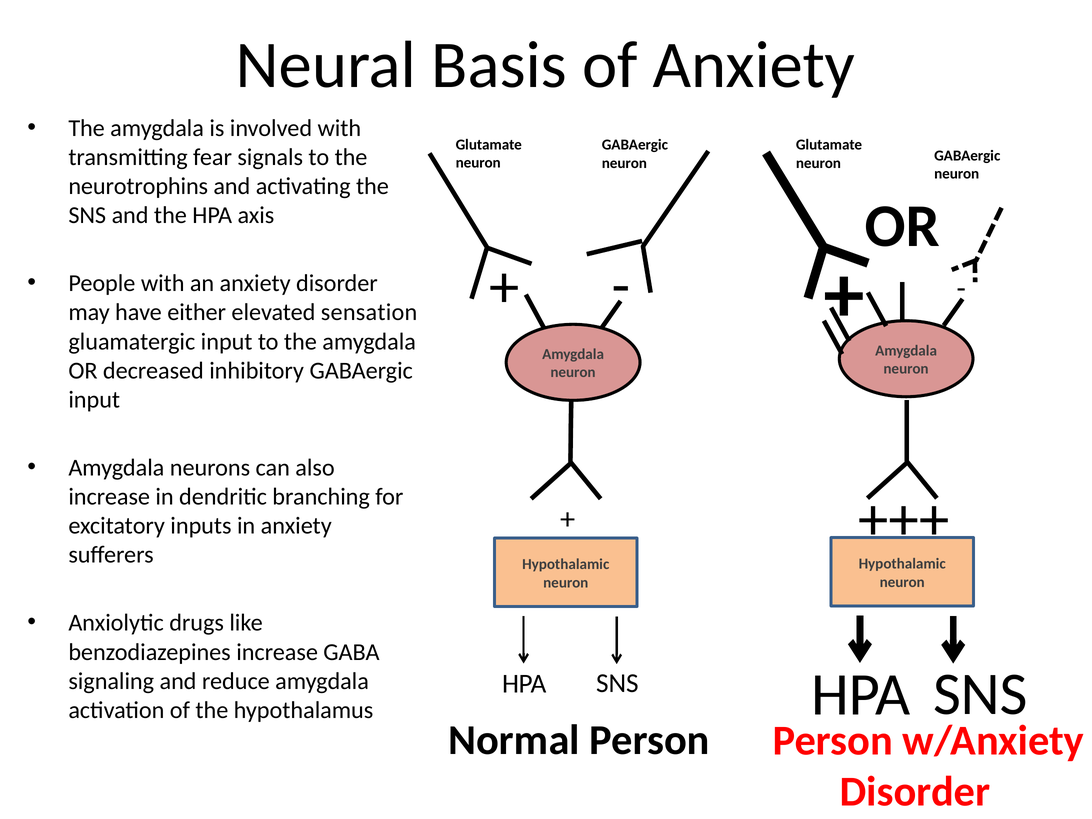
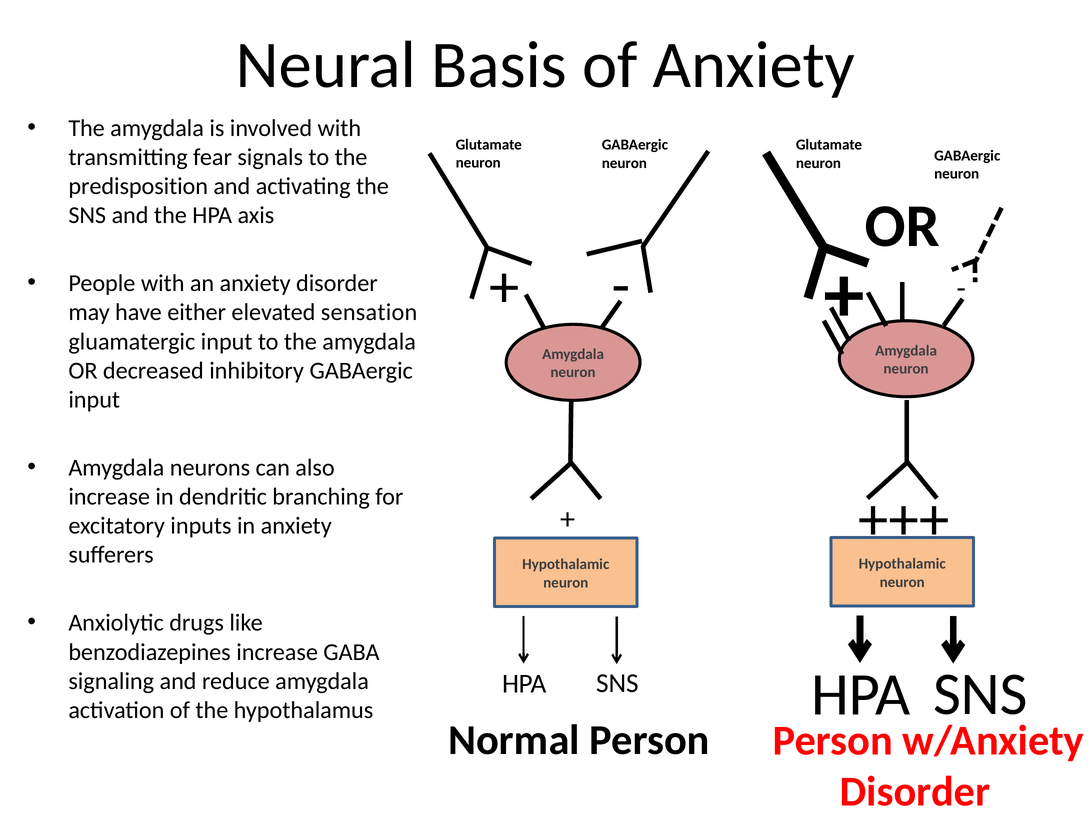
neurotrophins: neurotrophins -> predisposition (138, 186)
